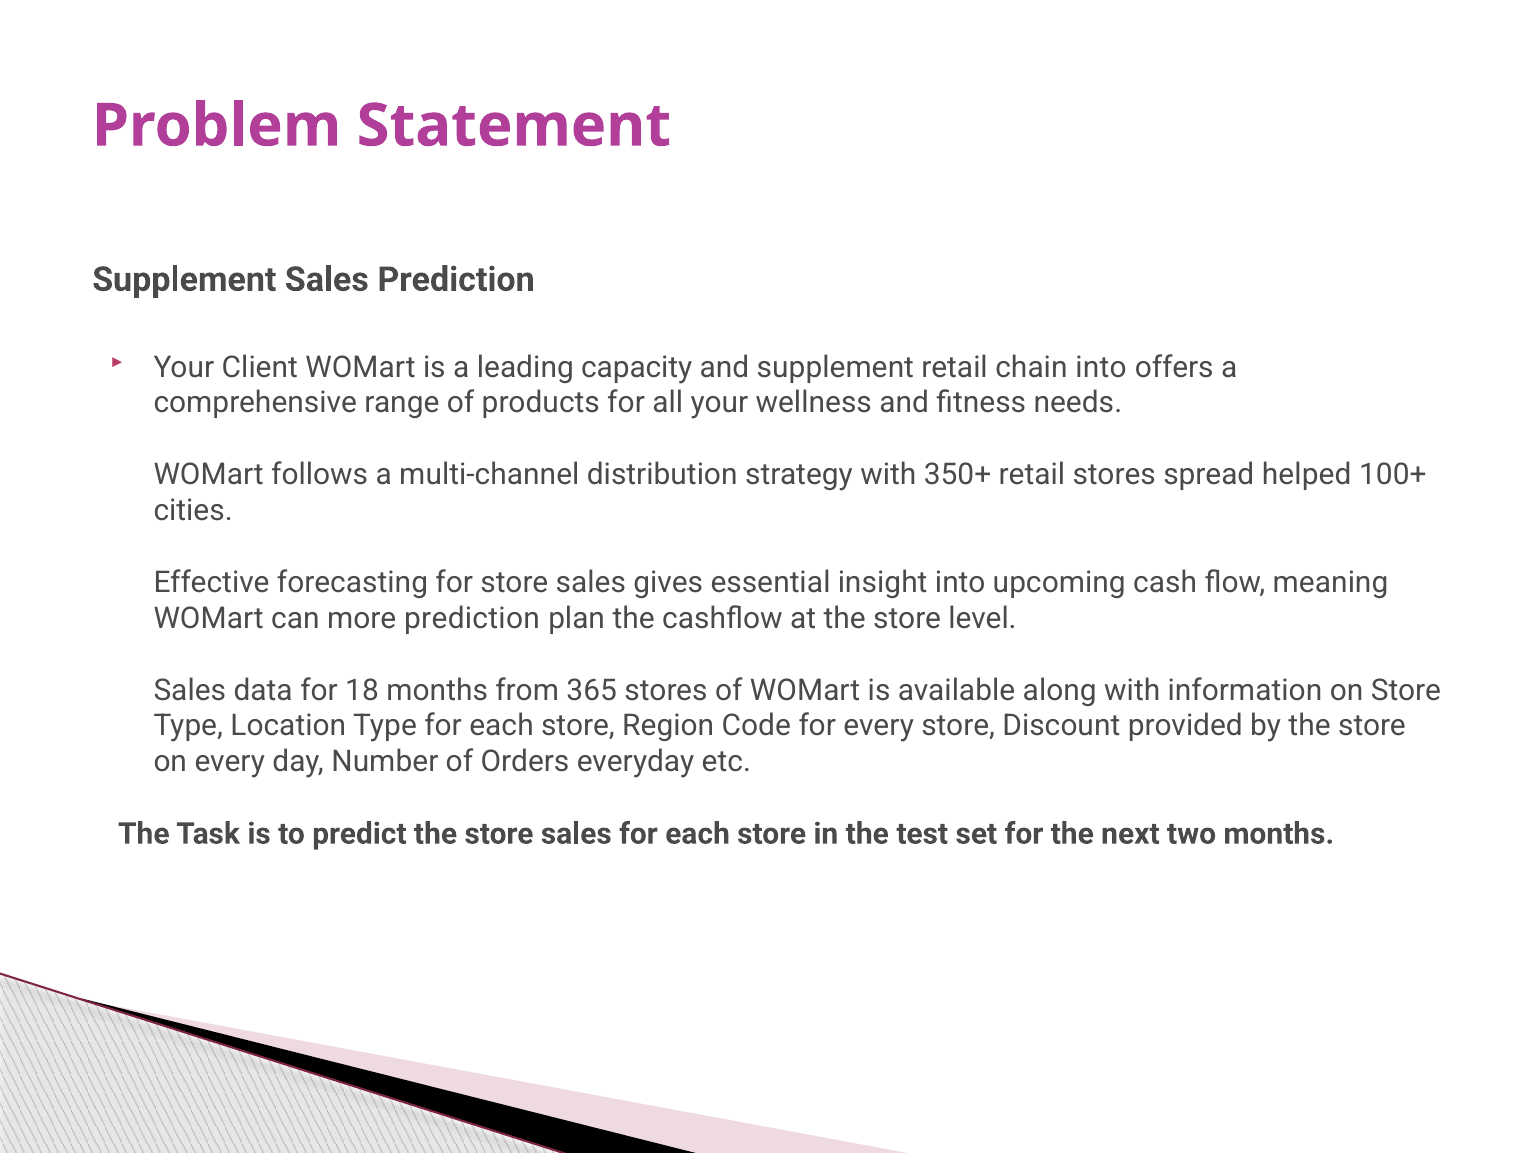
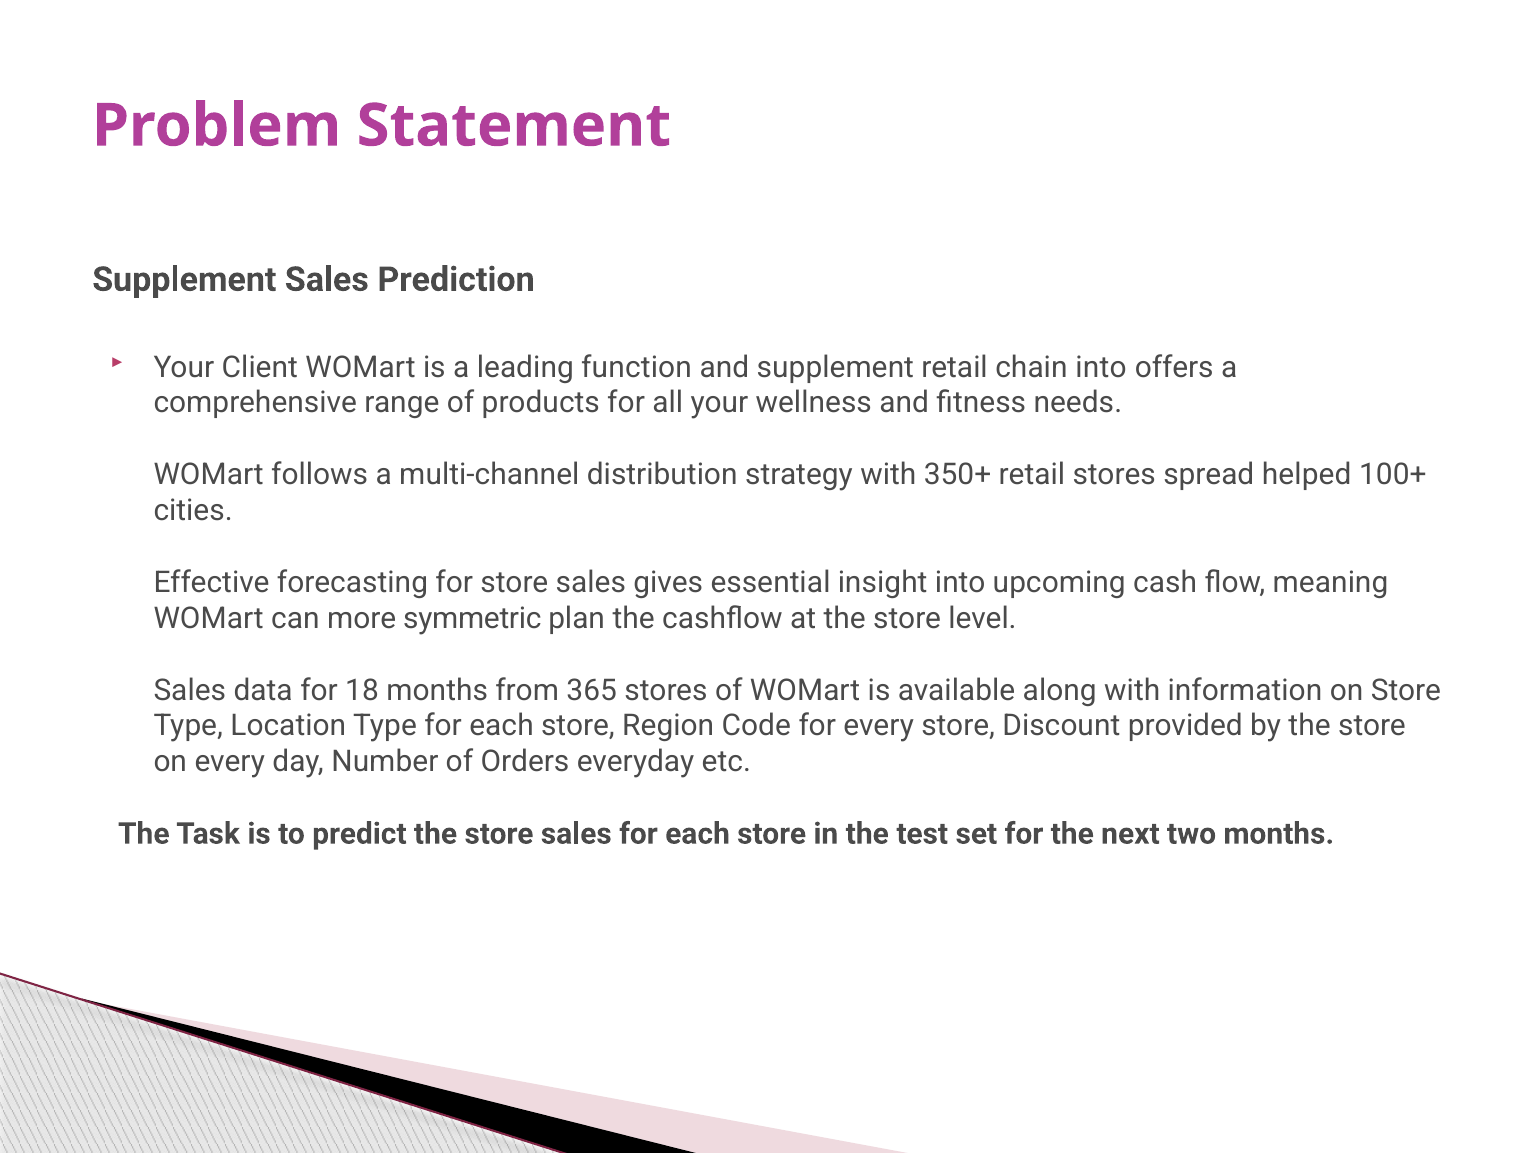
capacity: capacity -> function (637, 367)
more prediction: prediction -> symmetric (472, 618)
